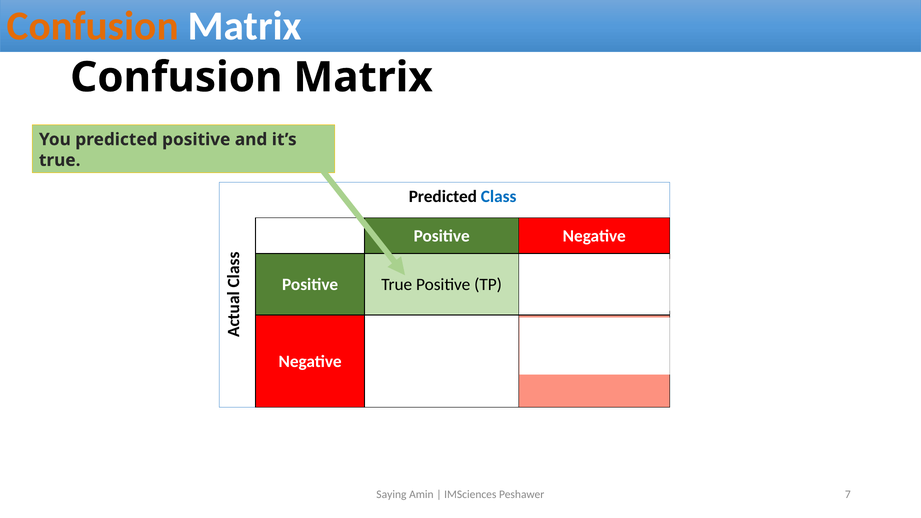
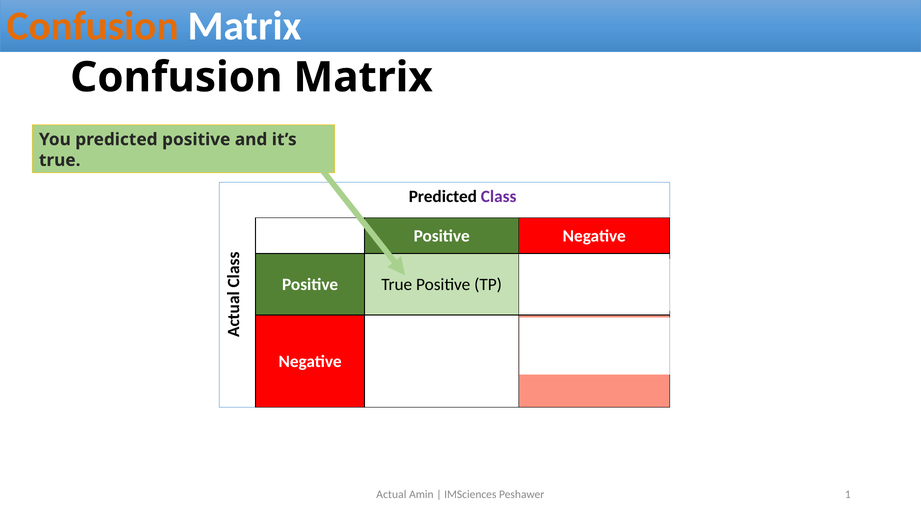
Class colour: blue -> purple (499, 196)
Saying: Saying -> Actual (391, 495)
7: 7 -> 1 (848, 495)
